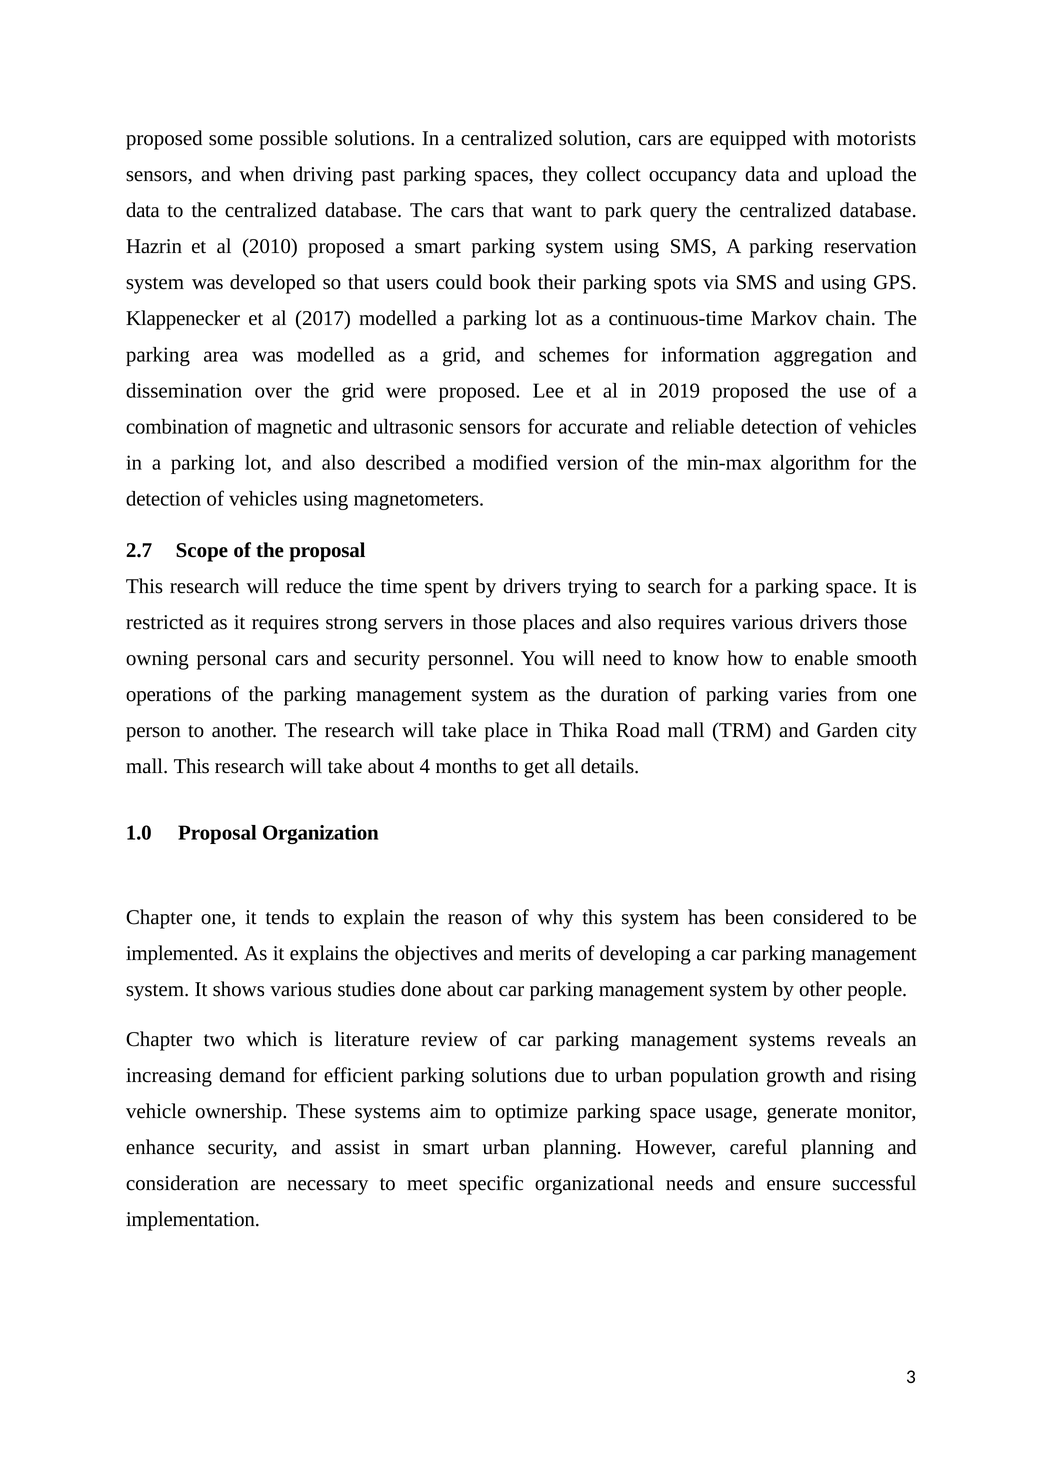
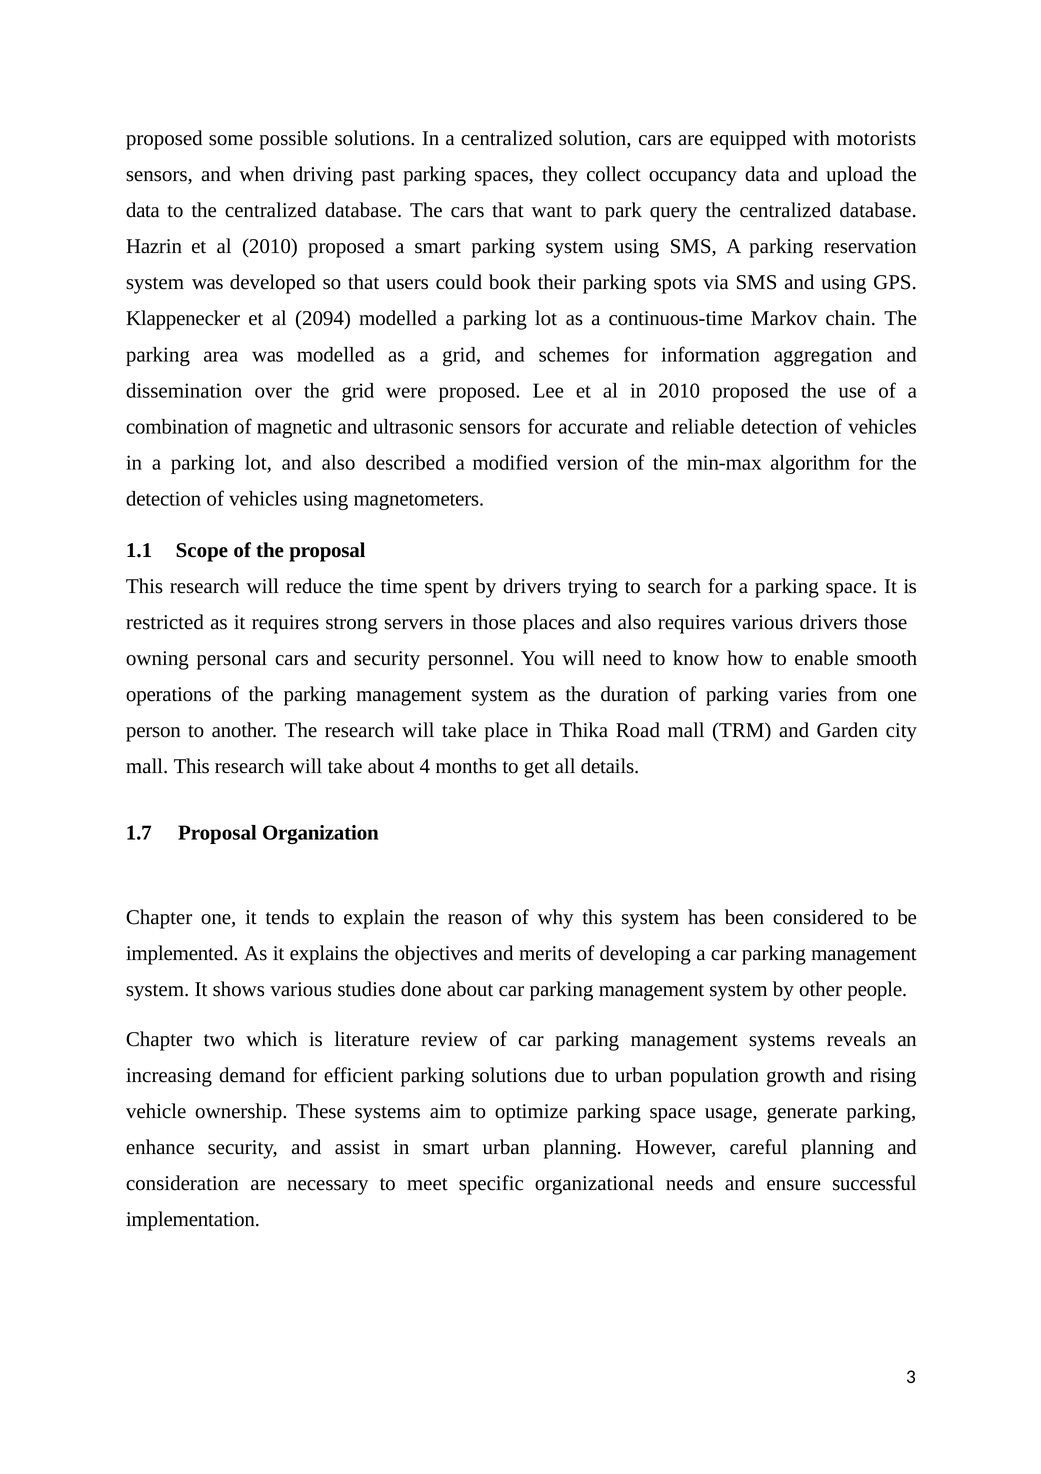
2017: 2017 -> 2094 (323, 318)
in 2019: 2019 -> 2010 (679, 390)
2.7: 2.7 -> 1.1 (139, 550)
1.0: 1.0 -> 1.7 (139, 833)
generate monitor: monitor -> parking (881, 1111)
